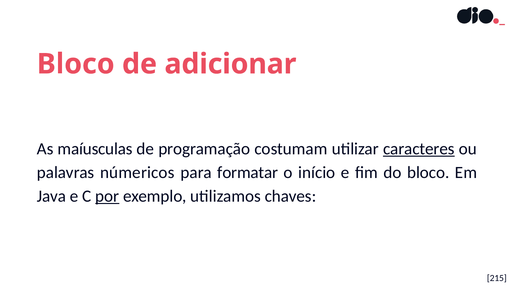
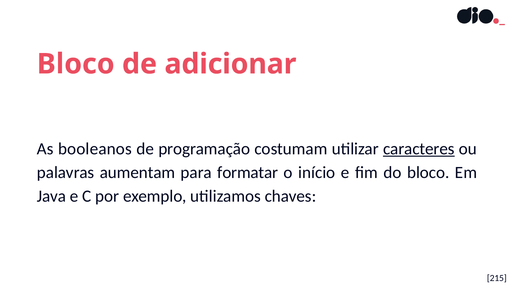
maíusculas: maíusculas -> booleanos (95, 149)
númericos: númericos -> aumentam (137, 173)
por underline: present -> none (107, 196)
